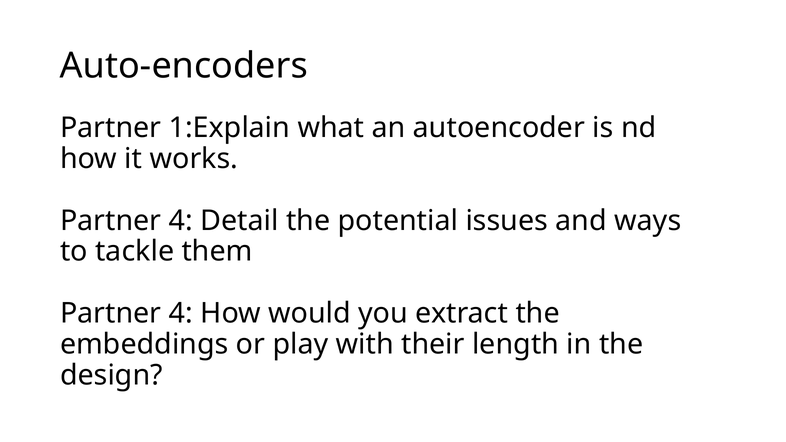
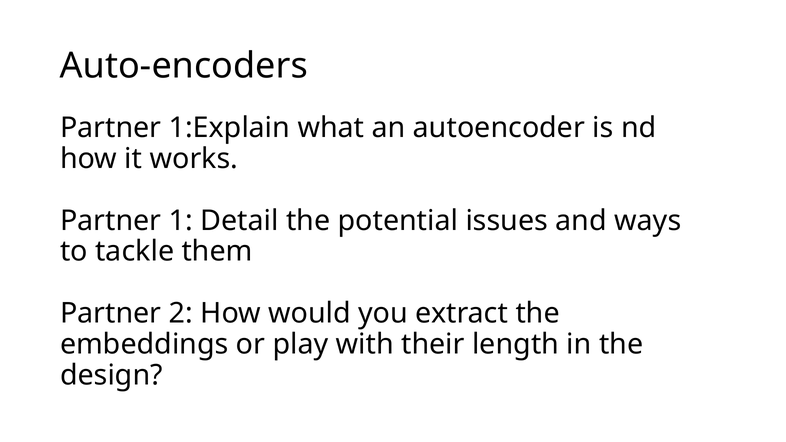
4: 4 -> 1 (181, 221)
4: 4 -> 2 (181, 313)
